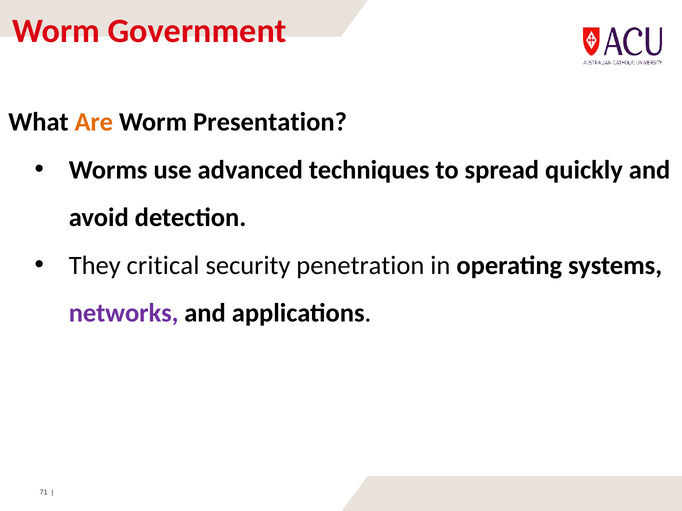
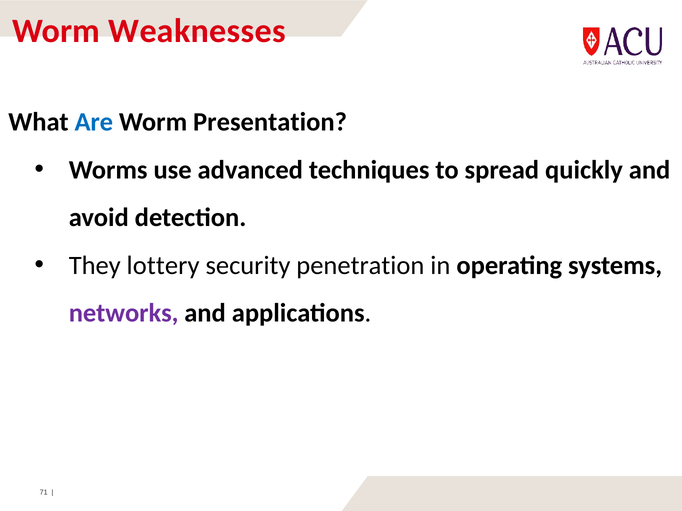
Government: Government -> Weaknesses (197, 31)
Are colour: orange -> blue (94, 122)
critical: critical -> lottery (163, 266)
